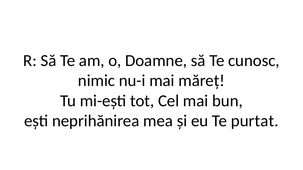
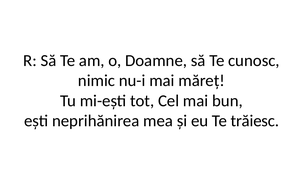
purtat: purtat -> trăiesc (255, 121)
